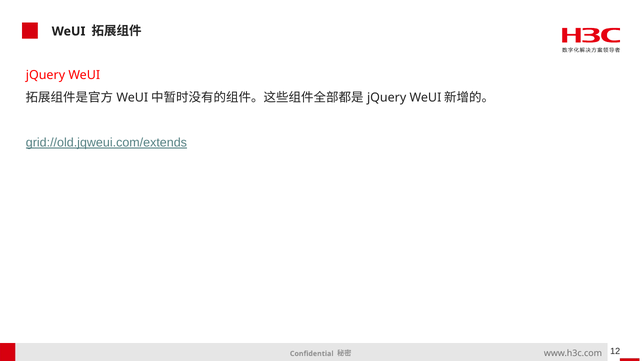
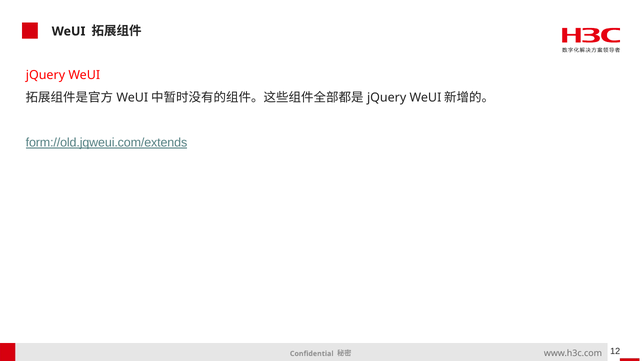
grid://old.jqweui.com/extends: grid://old.jqweui.com/extends -> form://old.jqweui.com/extends (106, 142)
